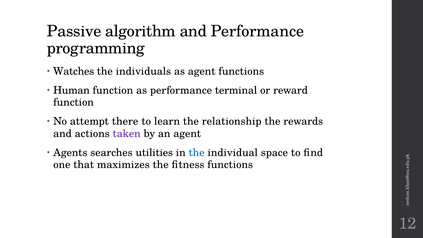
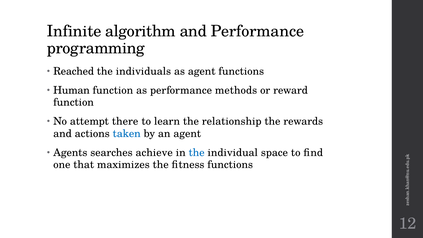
Passive: Passive -> Infinite (74, 31)
Watches: Watches -> Reached (74, 71)
terminal: terminal -> methods (236, 90)
taken colour: purple -> blue (127, 134)
utilities: utilities -> achieve (154, 153)
